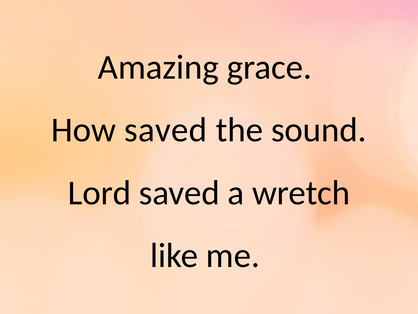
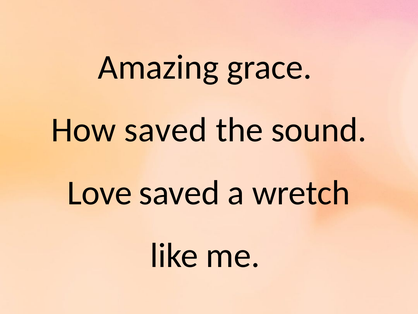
Lord: Lord -> Love (100, 193)
